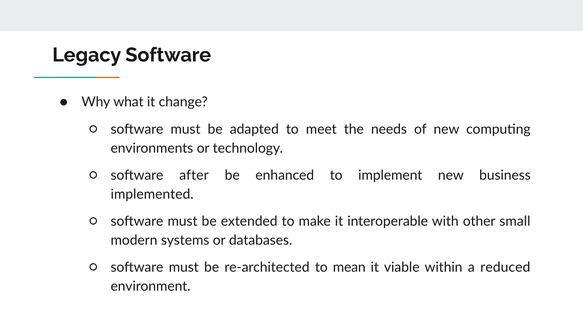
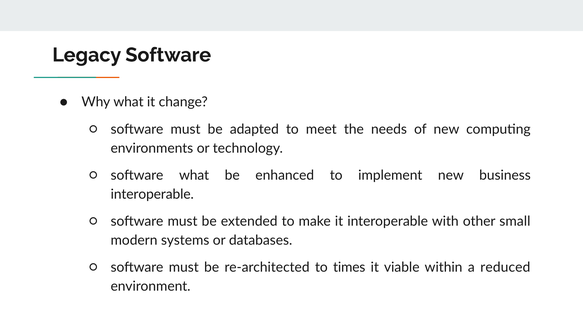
software after: after -> what (194, 175)
implemented: implemented -> interoperable (152, 194)
mean: mean -> times (349, 267)
